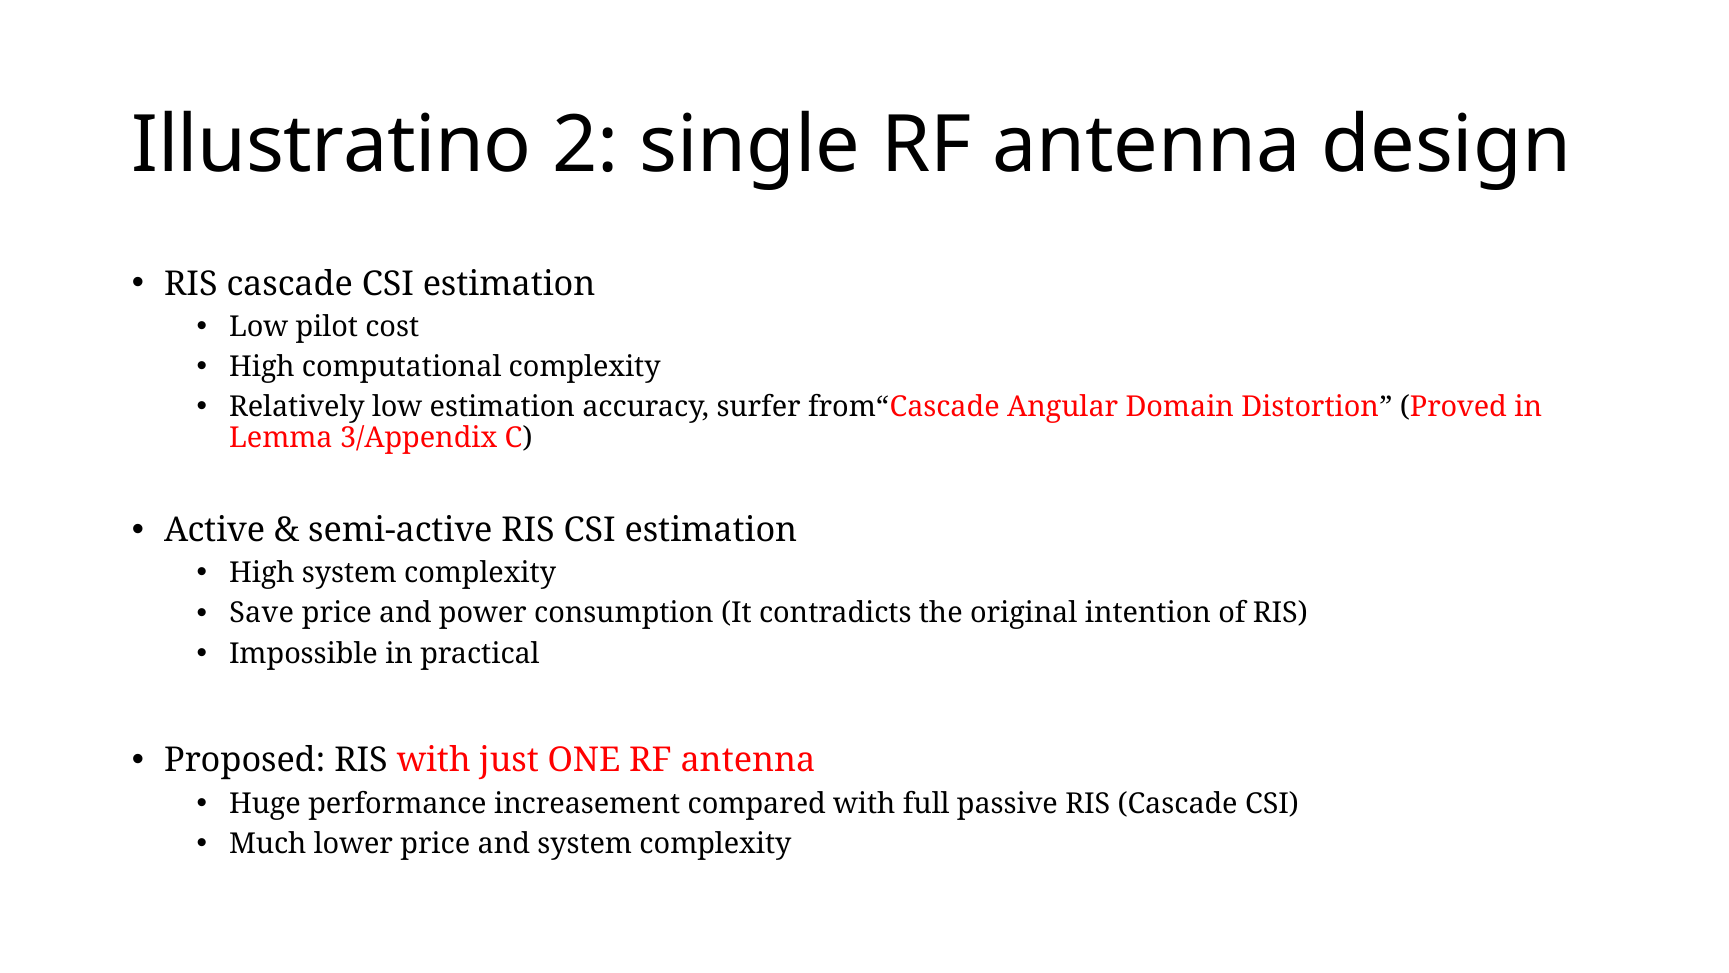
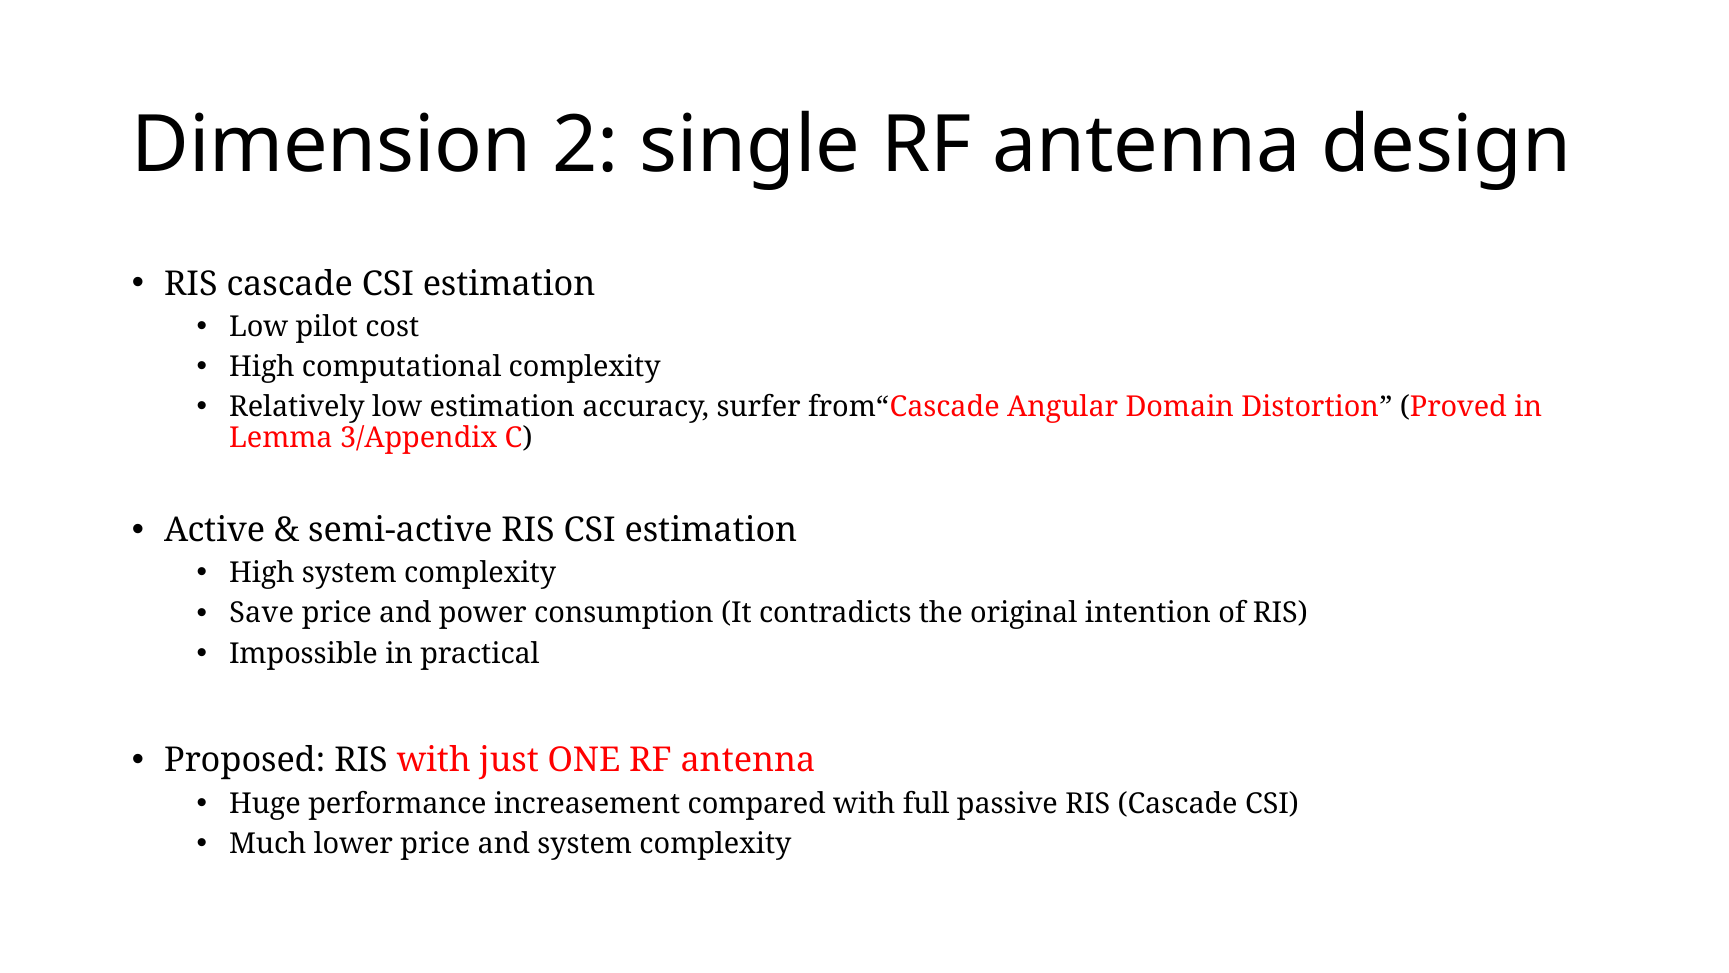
Illustratino: Illustratino -> Dimension (332, 145)
